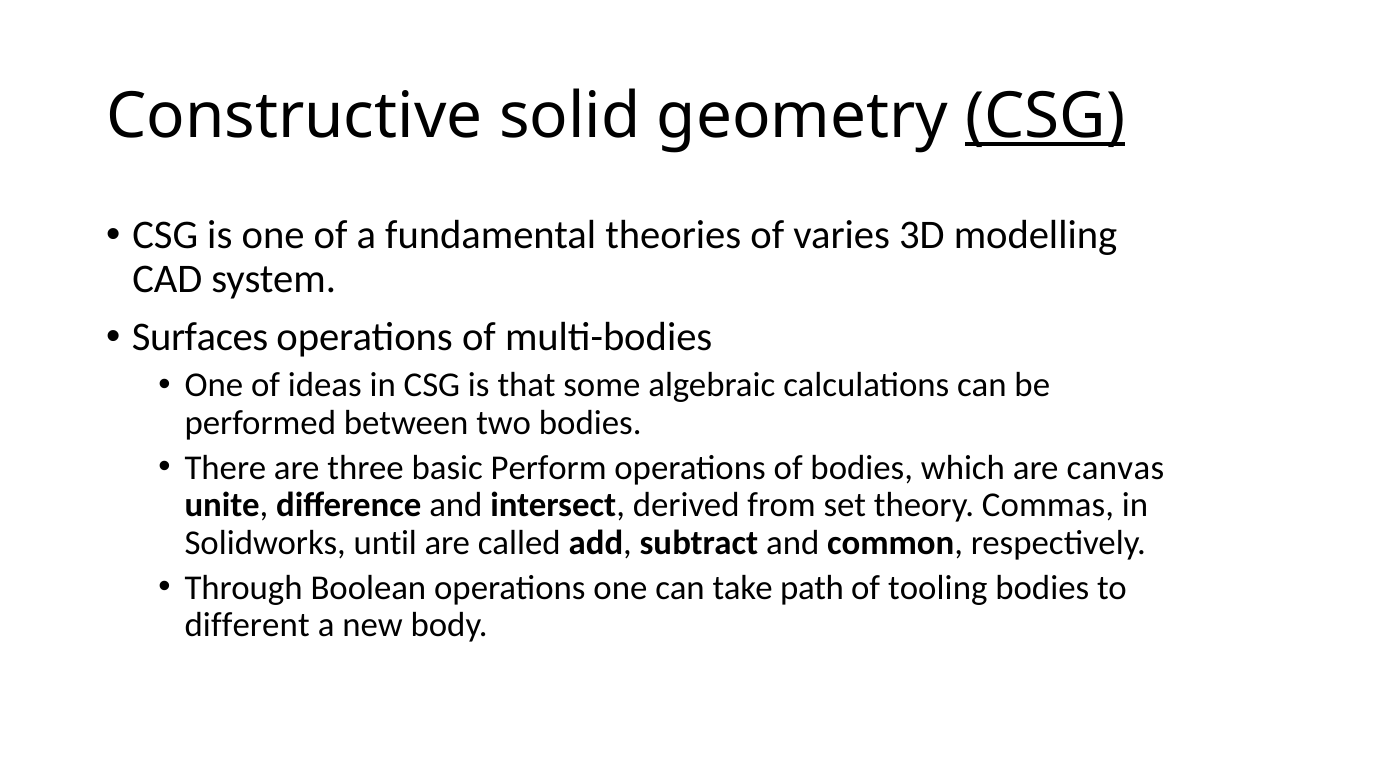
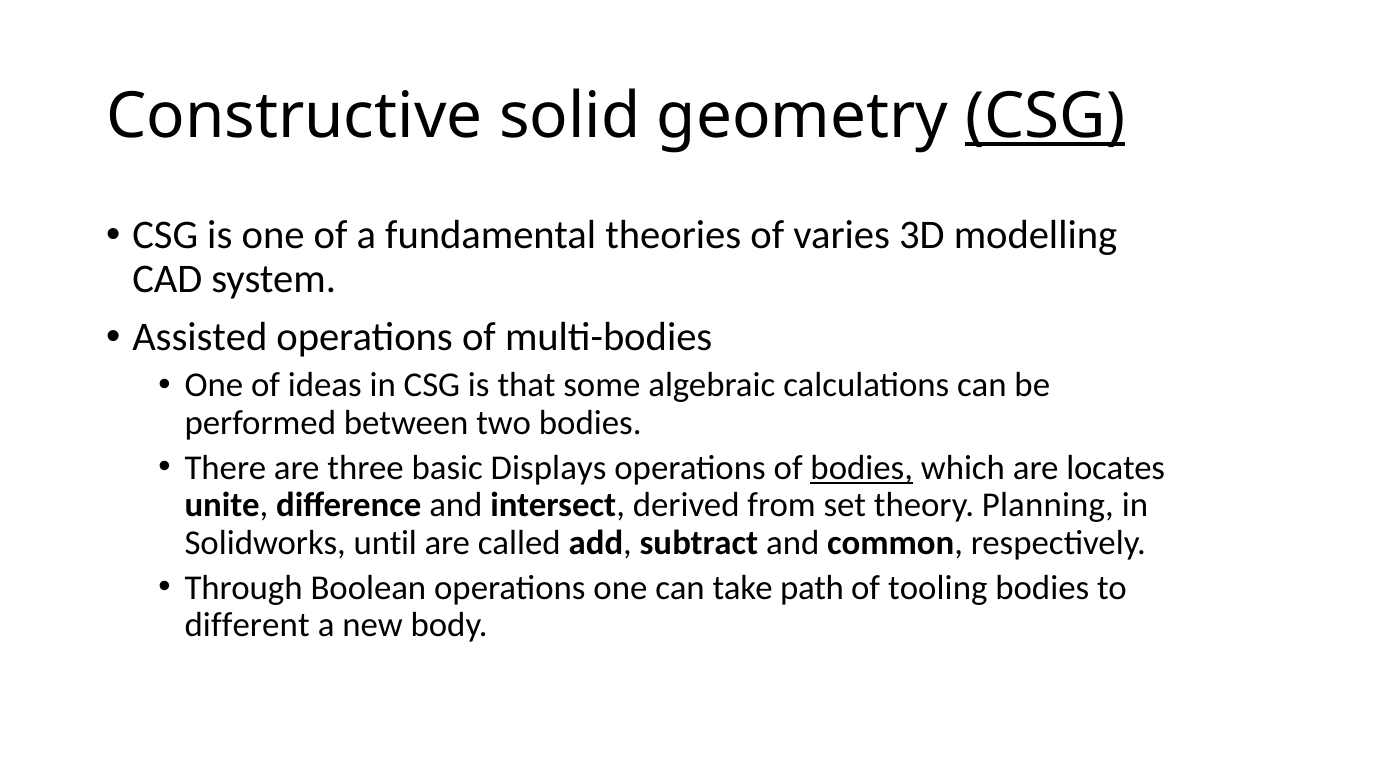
Surfaces: Surfaces -> Assisted (200, 338)
Perform: Perform -> Displays (549, 468)
bodies underline: none -> present (862, 468)
canvas: canvas -> locates (1116, 468)
Commas: Commas -> Planning (1048, 506)
